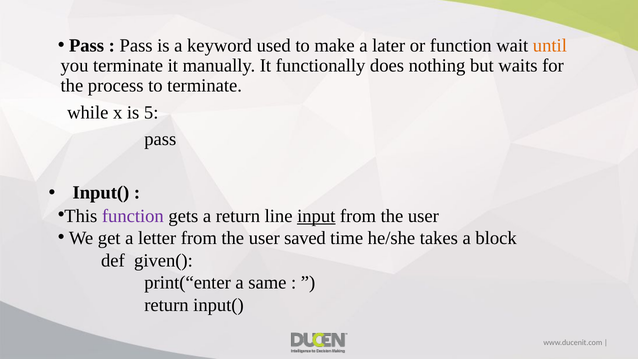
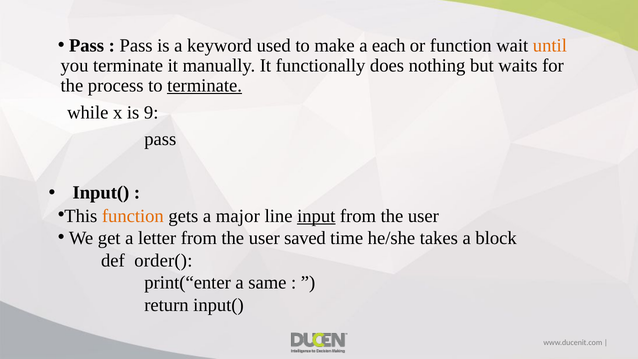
later: later -> each (389, 45)
terminate underline: none -> present (205, 86)
5: 5 -> 9 (151, 112)
function colour: purple -> orange (133, 216)
a return: return -> major (238, 216)
given(: given( -> order( (163, 260)
